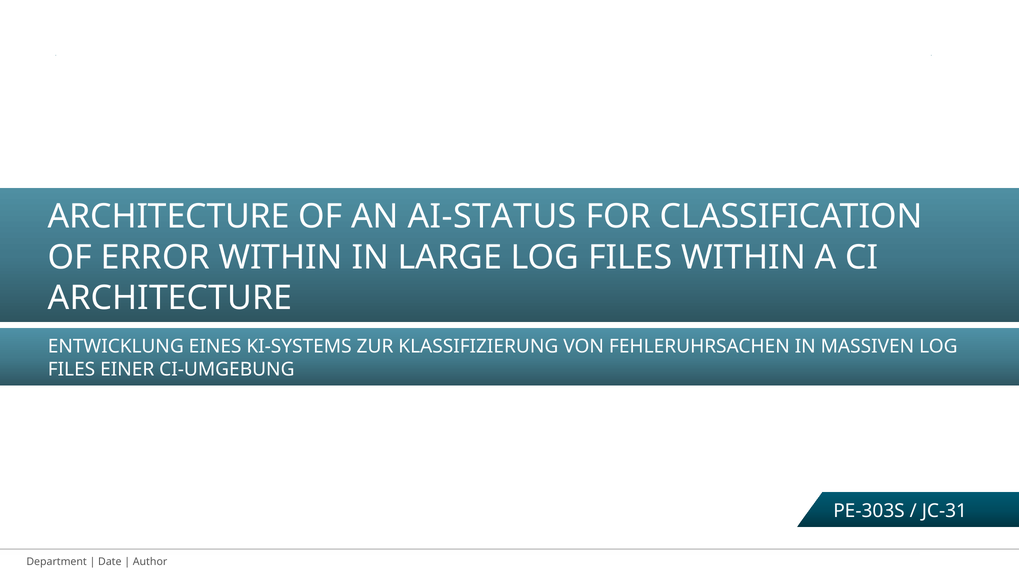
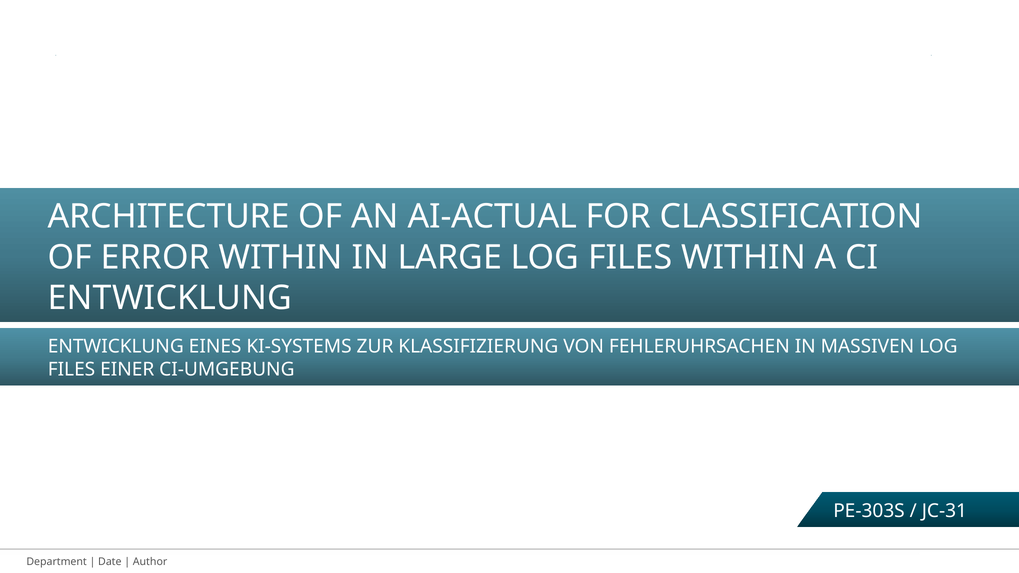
AI-STATUS: AI-STATUS -> AI-ACTUAL (492, 217)
ARCHITECTURE: ARCHITECTURE -> ENTWICKLUNG (170, 298)
